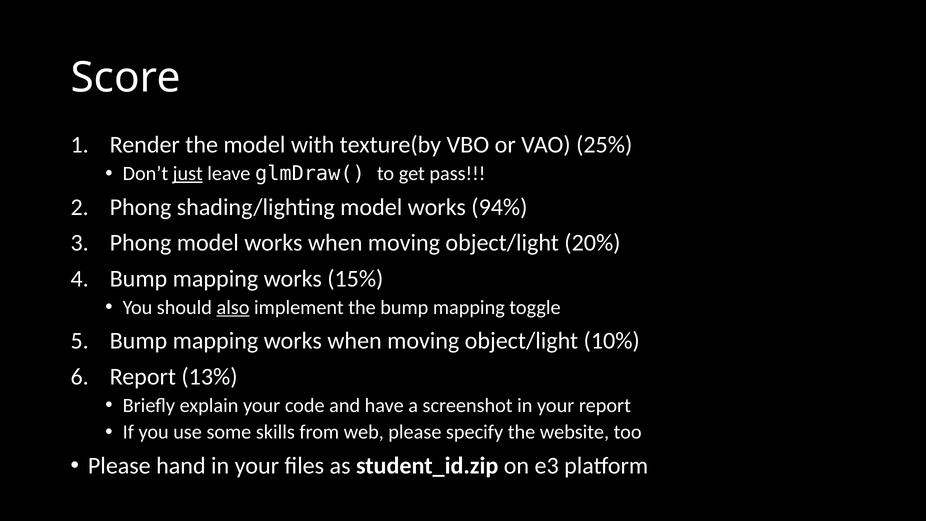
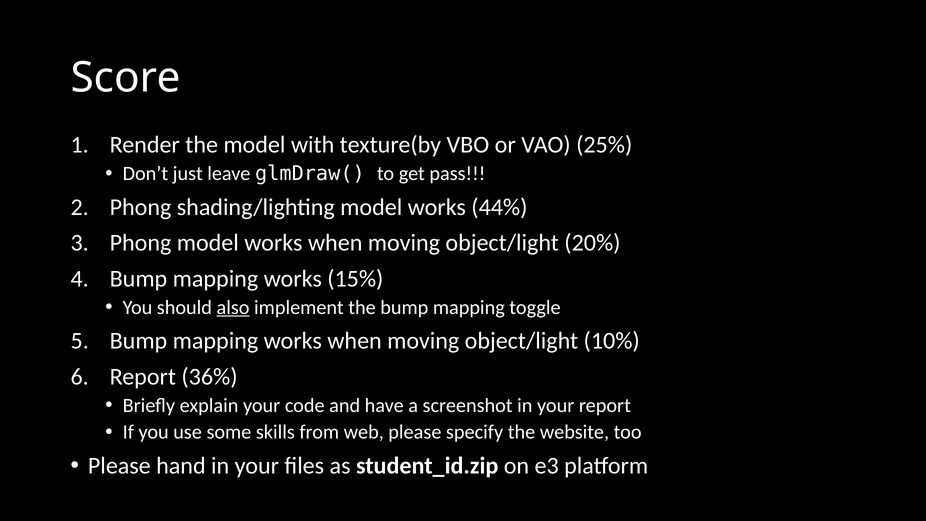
just underline: present -> none (188, 174)
94%: 94% -> 44% (499, 207)
13%: 13% -> 36% (210, 377)
